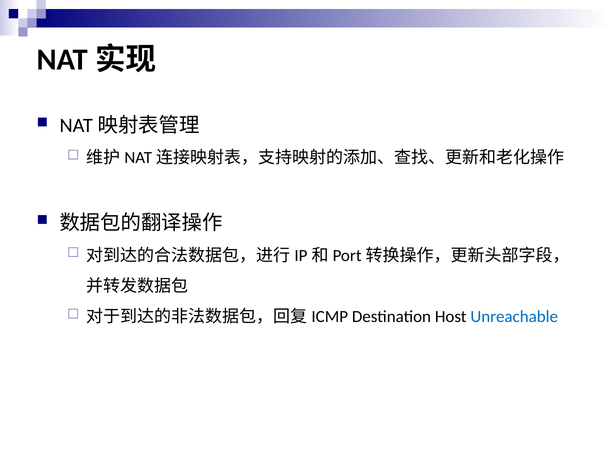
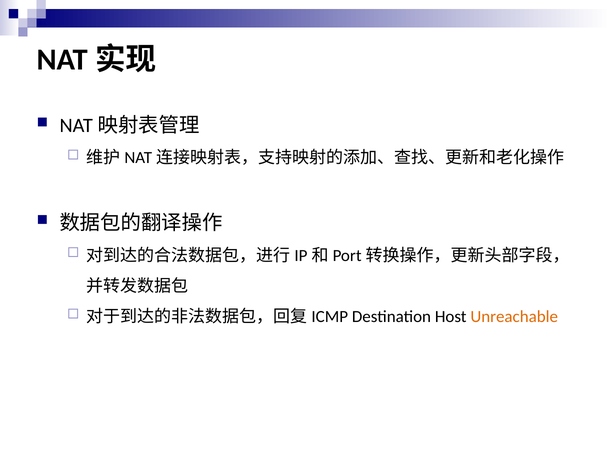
Unreachable colour: blue -> orange (514, 317)
